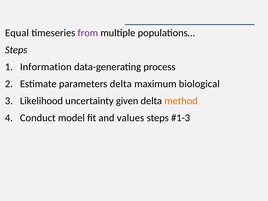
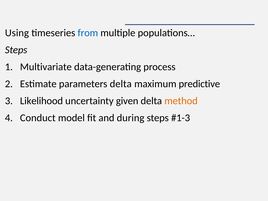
Equal: Equal -> Using (17, 33)
from colour: purple -> blue (88, 33)
Information: Information -> Multivariate (46, 67)
biological: biological -> predictive (199, 84)
values: values -> during (131, 118)
